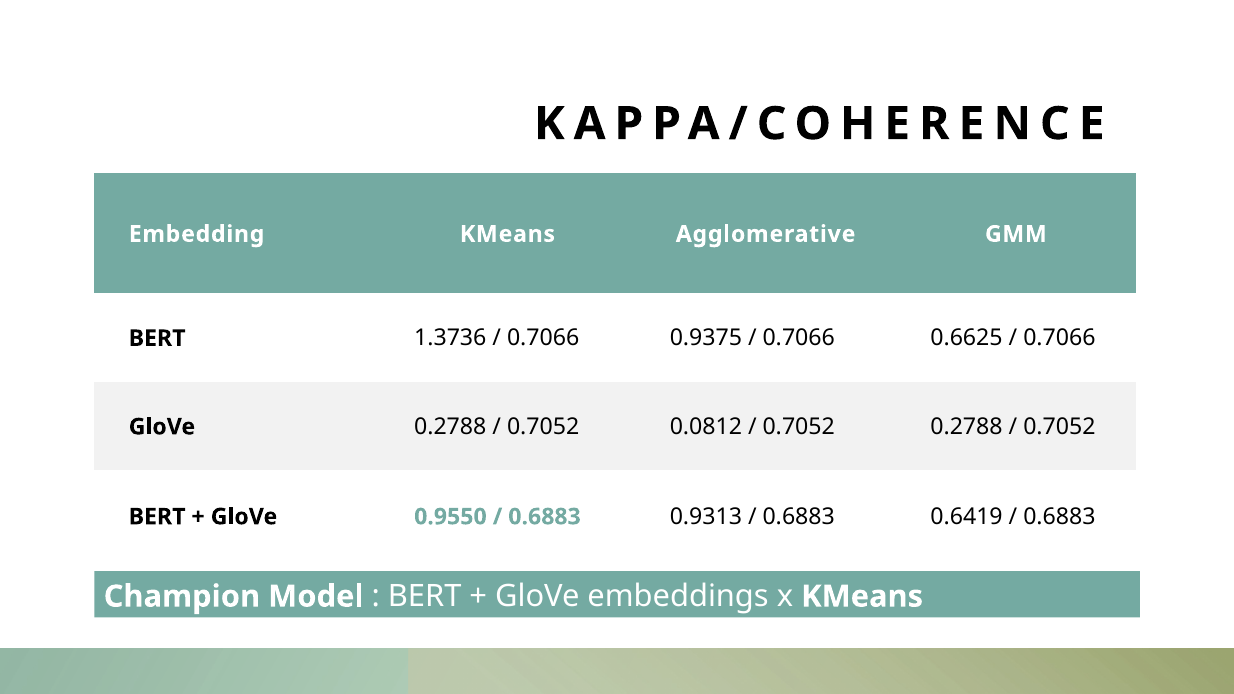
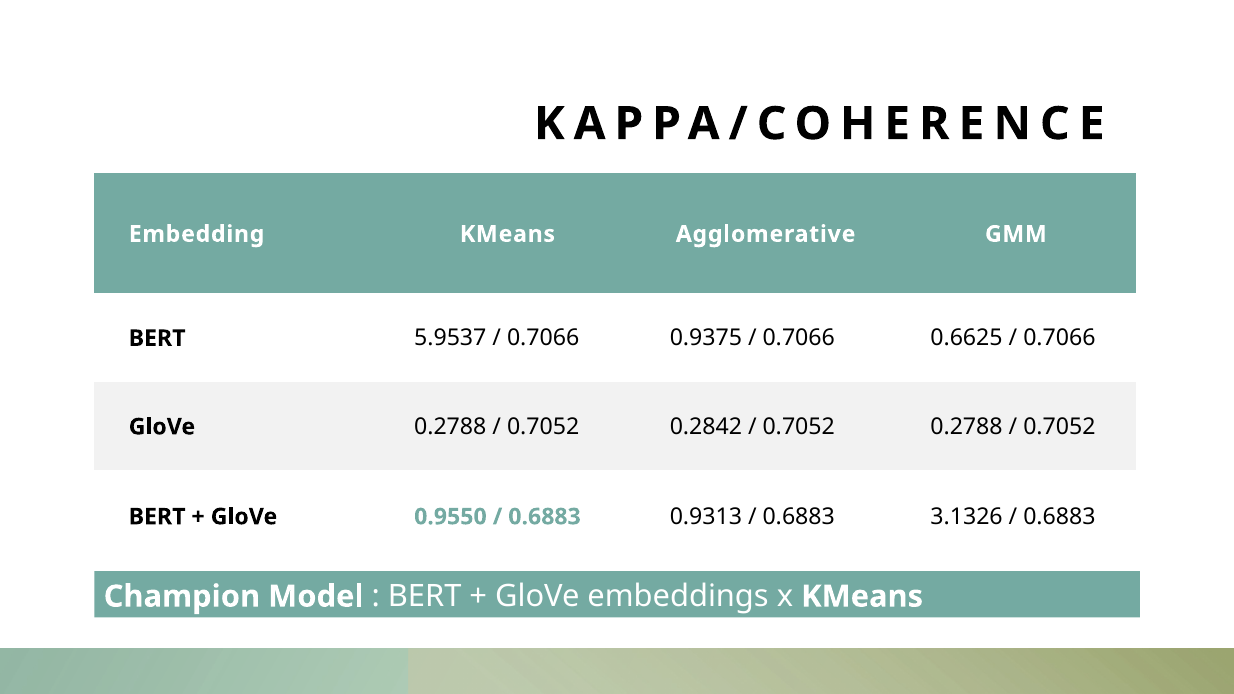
1.3736: 1.3736 -> 5.9537 (450, 338)
0.0812: 0.0812 -> 0.2842 (706, 427)
0.6419: 0.6419 -> 3.1326 (967, 517)
